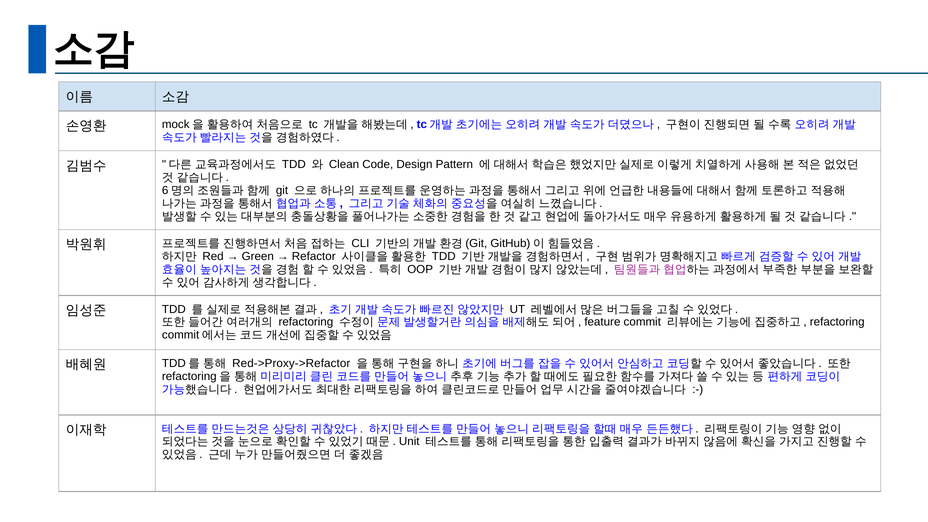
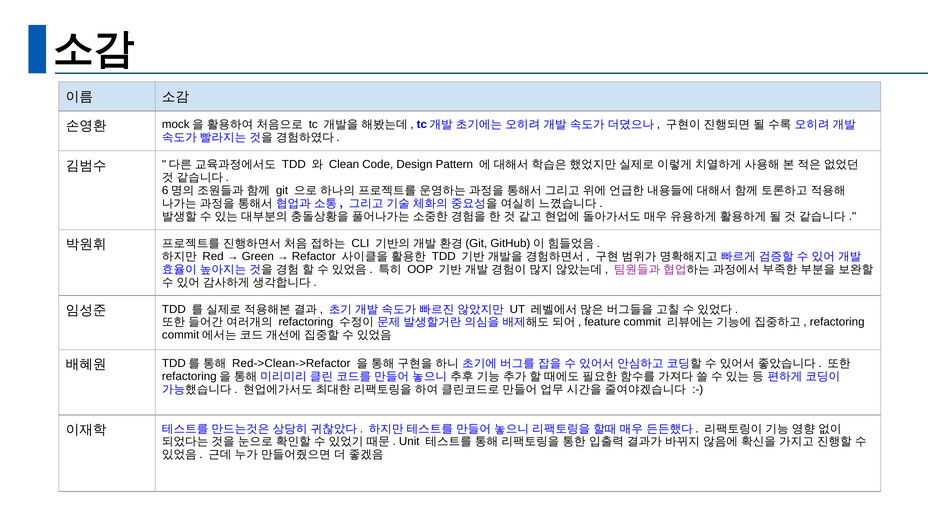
Red->Proxy->Refactor: Red->Proxy->Refactor -> Red->Clean->Refactor (291, 363)
